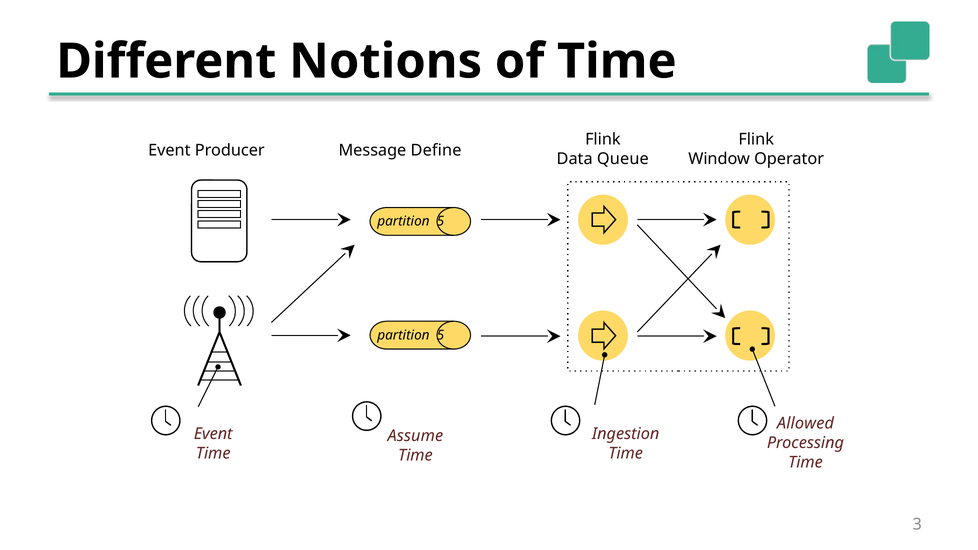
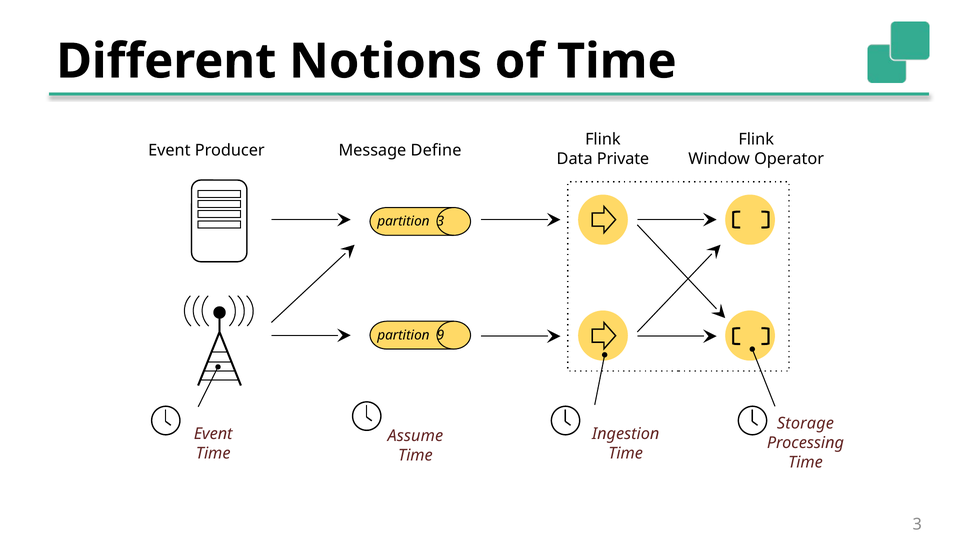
Queue: Queue -> Private (623, 159)
5: 5 -> 3 (440, 221)
5: 5 -> 9 (440, 335)
Allowed: Allowed -> Storage (805, 424)
